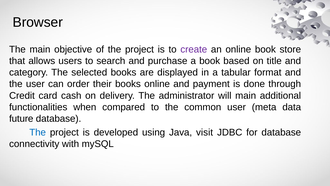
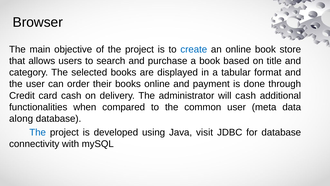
create colour: purple -> blue (194, 49)
will main: main -> cash (246, 95)
future: future -> along (21, 119)
